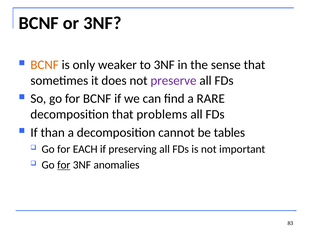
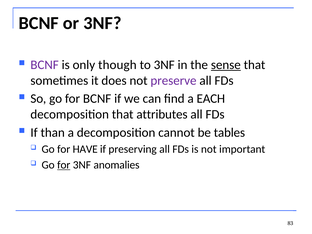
BCNF colour: orange -> purple (45, 65)
weaker: weaker -> though (117, 65)
sense underline: none -> present (226, 65)
RARE: RARE -> EACH (211, 99)
problems: problems -> attributes (162, 114)
EACH: EACH -> HAVE (85, 149)
